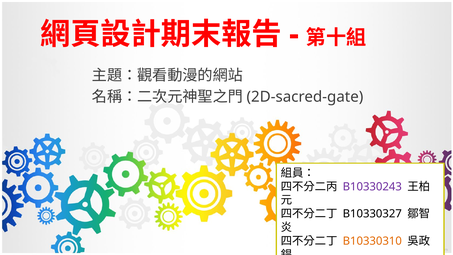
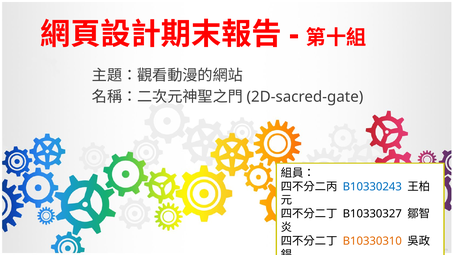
B10330243 colour: purple -> blue (372, 186)
